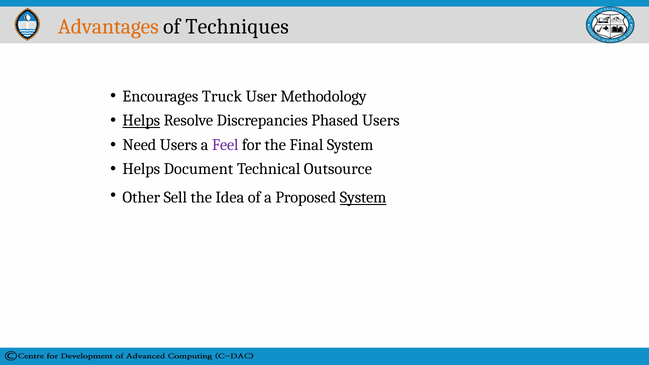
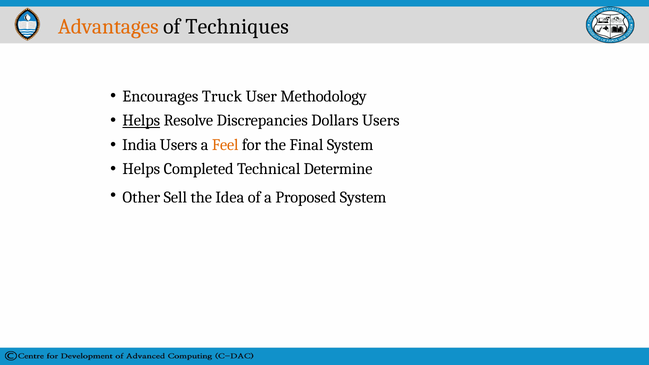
Phased: Phased -> Dollars (335, 121)
Need: Need -> India (139, 145)
Feel colour: purple -> orange (225, 145)
Document: Document -> Completed (199, 169)
Outsource: Outsource -> Determine (338, 169)
System underline: present -> none (363, 197)
